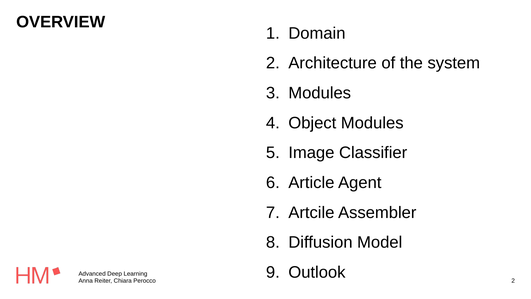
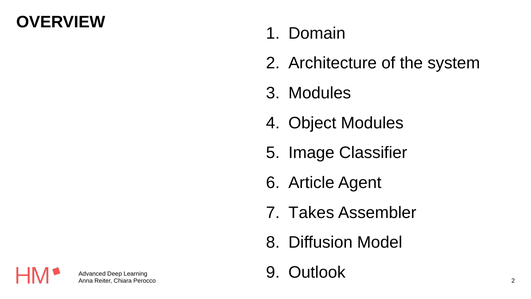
Artcile: Artcile -> Takes (311, 212)
